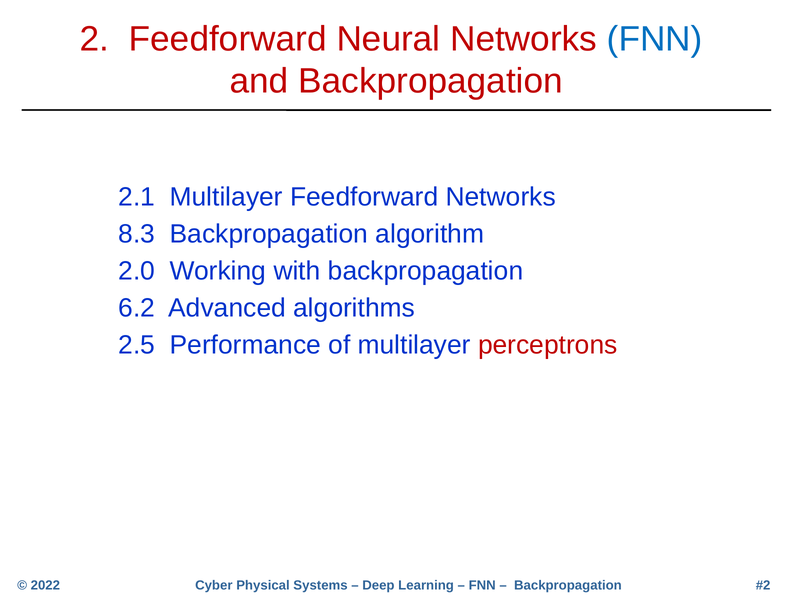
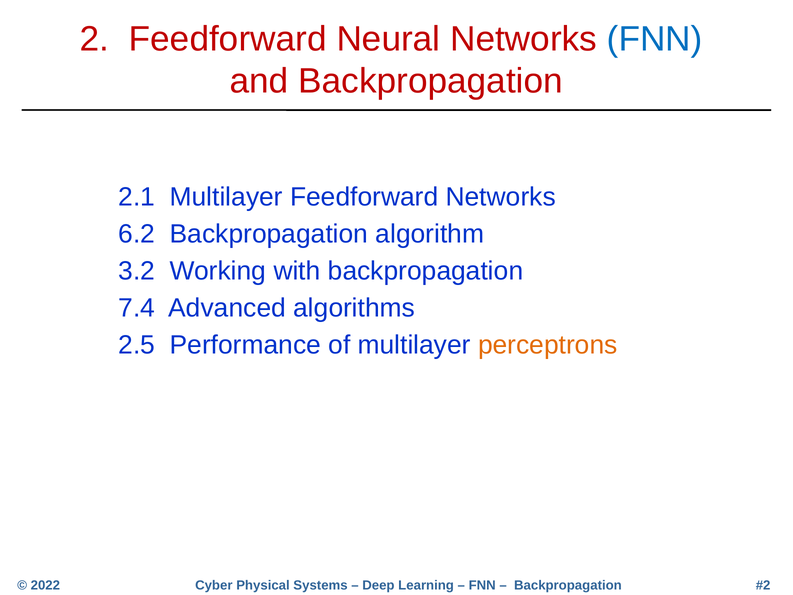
8.3: 8.3 -> 6.2 (137, 234)
2.0: 2.0 -> 3.2 (137, 271)
6.2: 6.2 -> 7.4 (137, 308)
perceptrons colour: red -> orange (548, 345)
